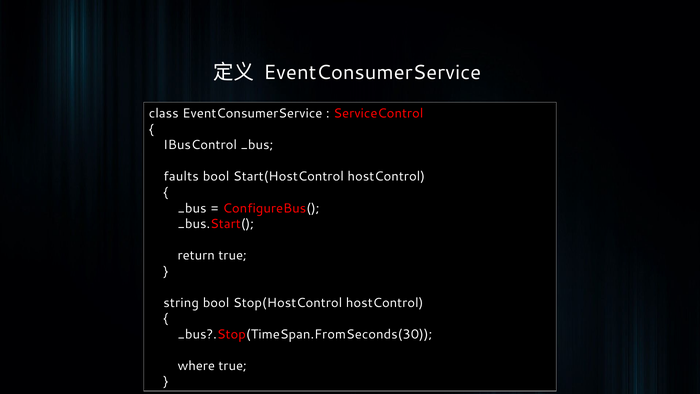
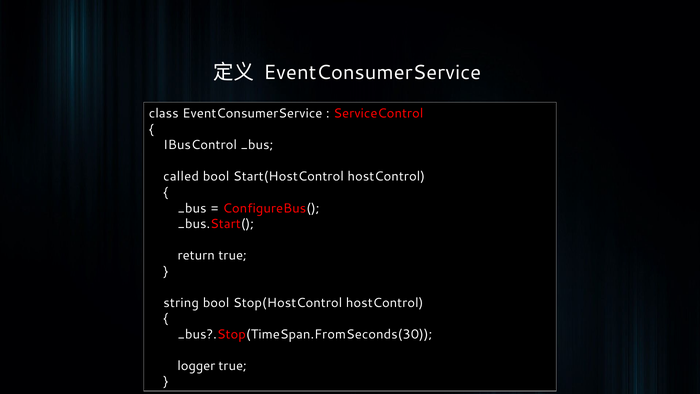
faults: faults -> called (181, 177)
where: where -> logger (196, 366)
